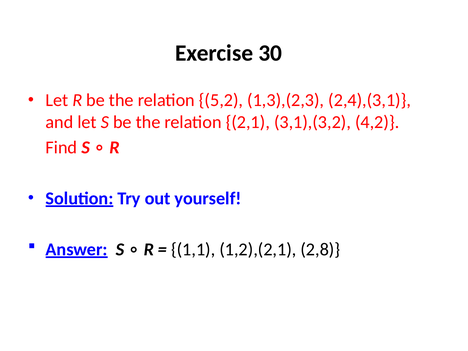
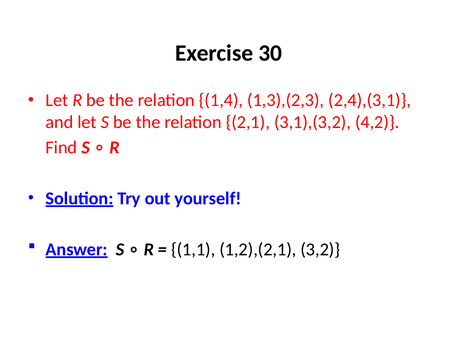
5,2: 5,2 -> 1,4 (221, 100)
2,8: 2,8 -> 3,2 (320, 249)
